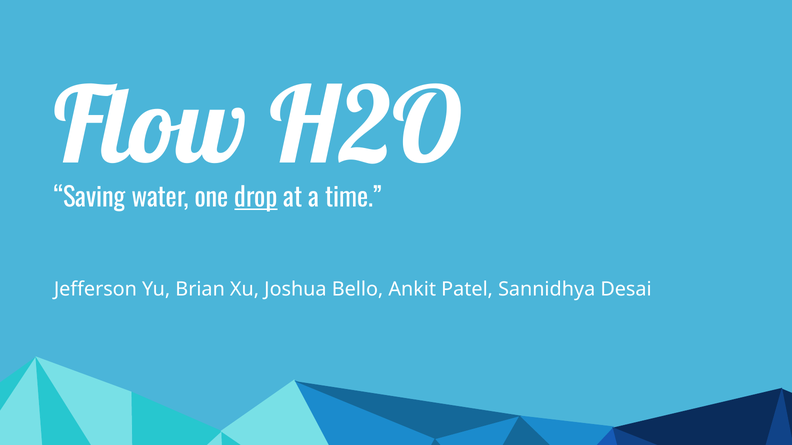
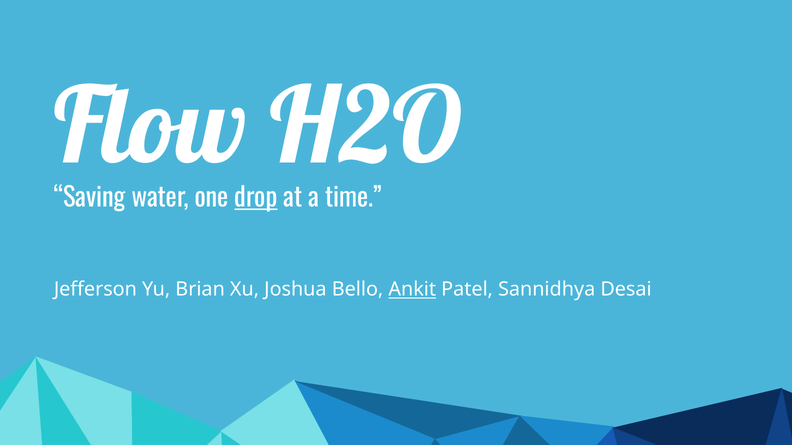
Ankit underline: none -> present (412, 290)
